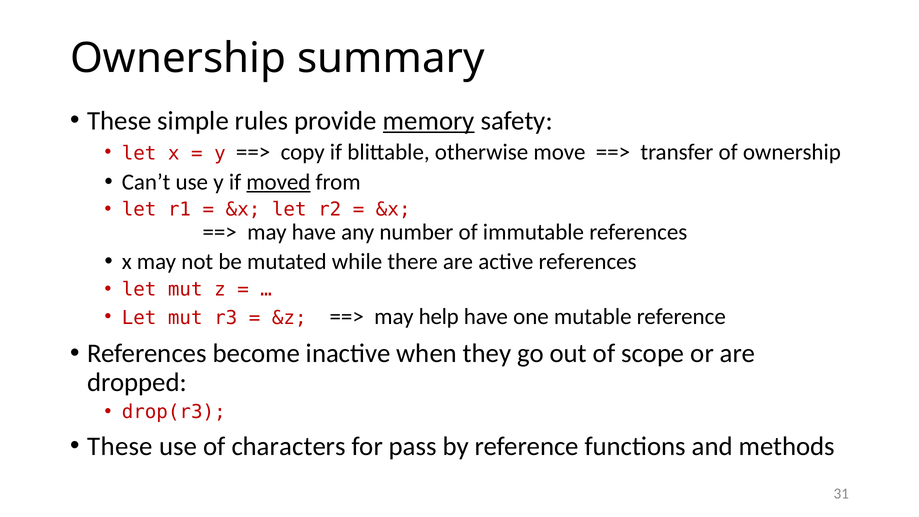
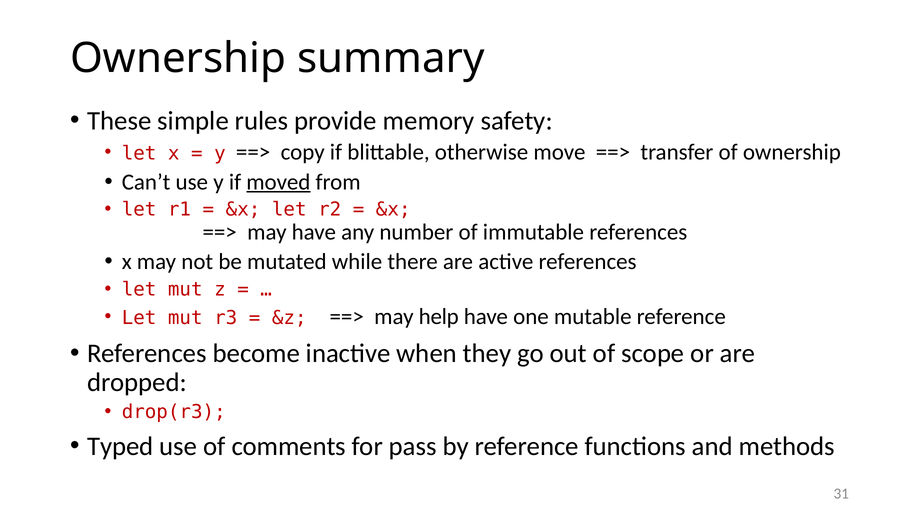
memory underline: present -> none (429, 121)
These: These -> Typed (120, 446)
characters: characters -> comments (289, 446)
